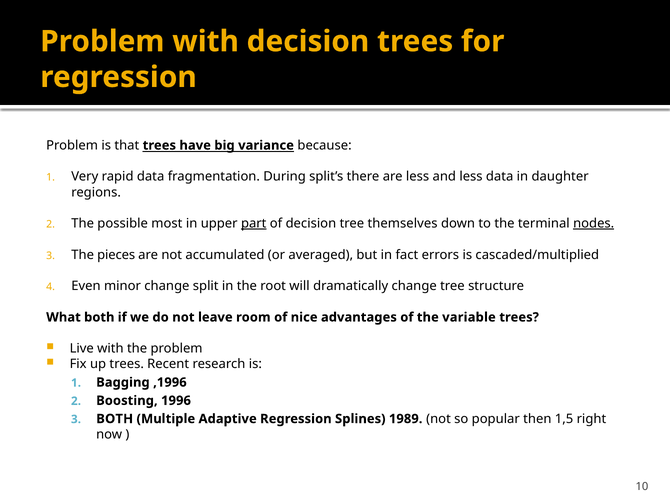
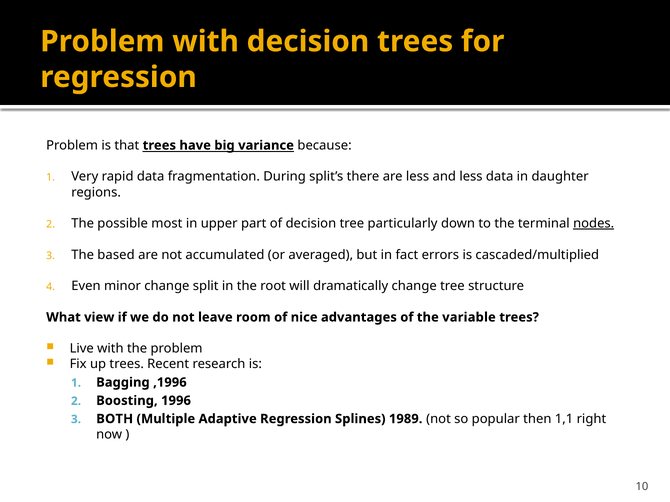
part underline: present -> none (254, 224)
themselves: themselves -> particularly (403, 224)
pieces: pieces -> based (116, 255)
What both: both -> view (99, 318)
1,5: 1,5 -> 1,1 (564, 419)
